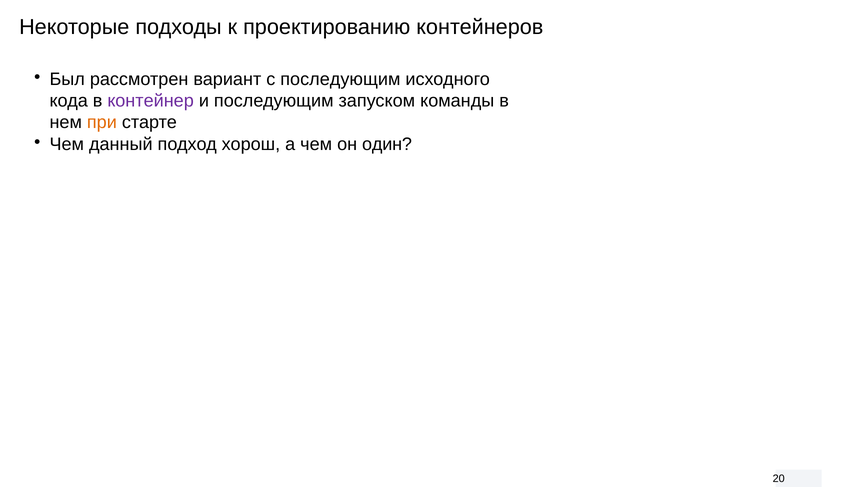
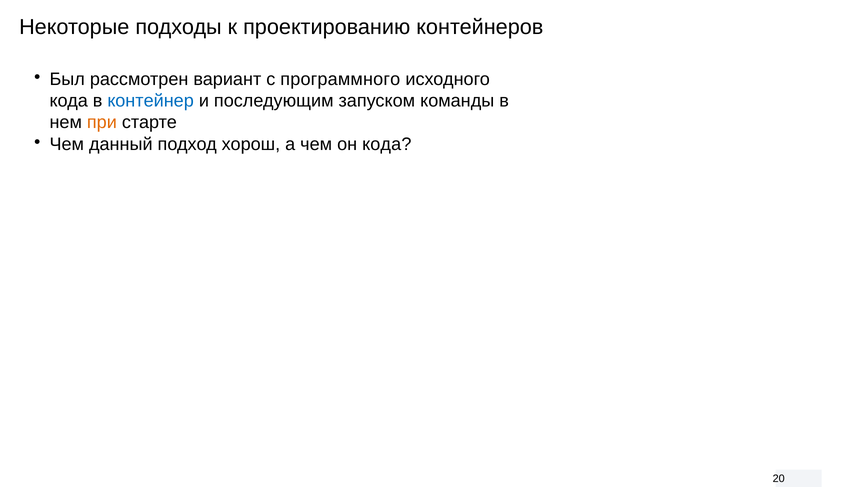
с последующим: последующим -> программного (340, 79)
контейнер colour: purple -> blue (151, 101)
он один: один -> кода (387, 144)
